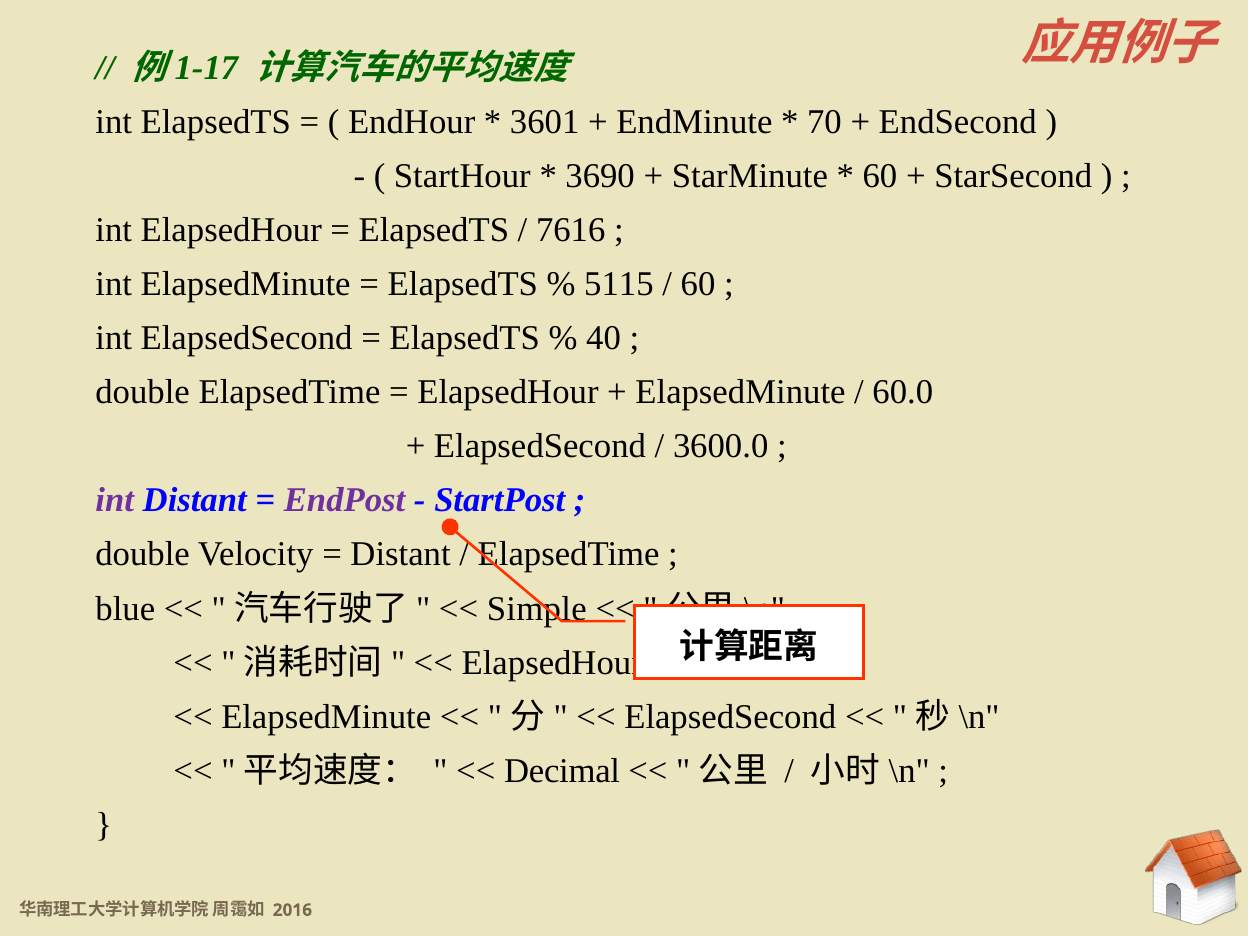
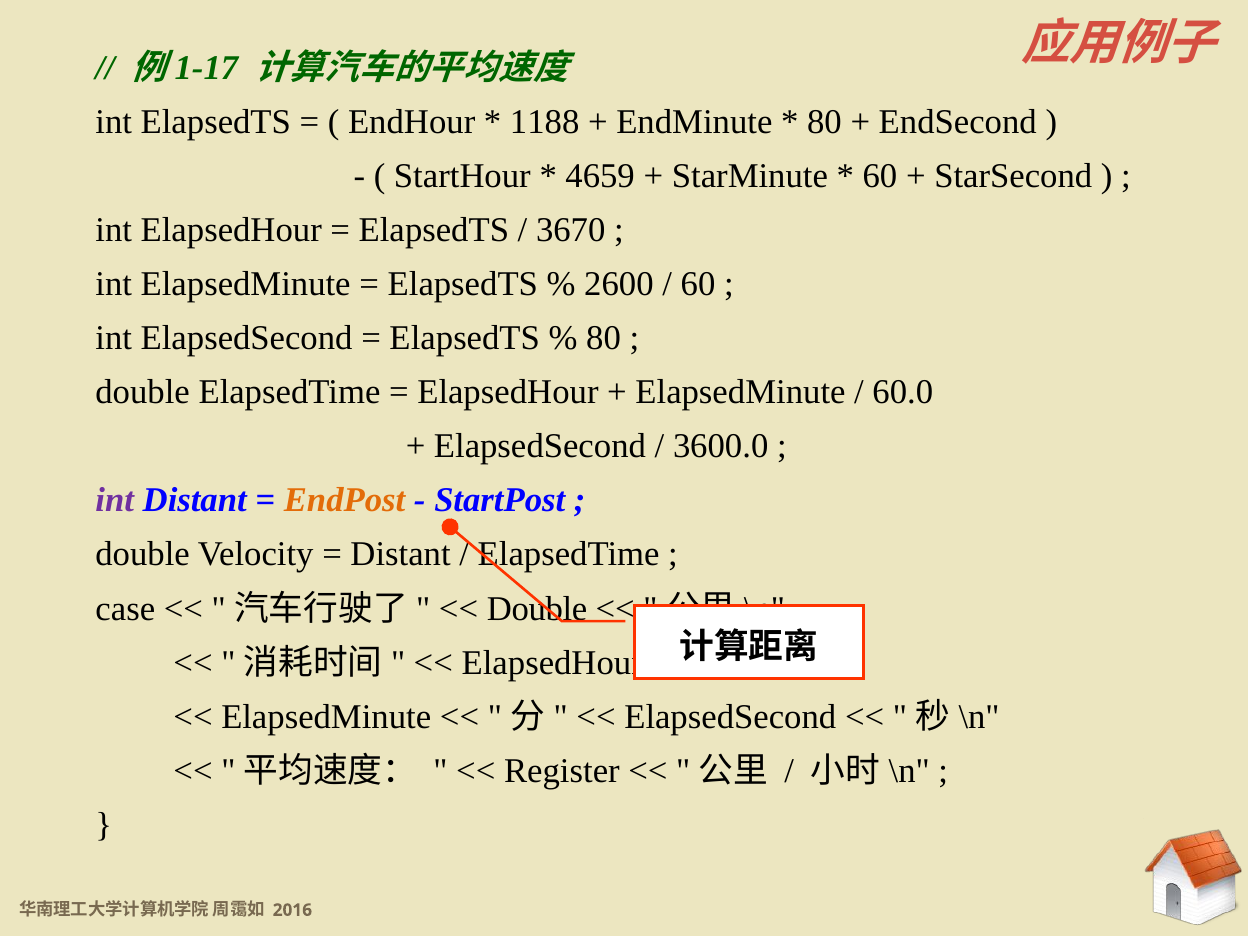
3601: 3601 -> 1188 (545, 122)
70: 70 -> 80 (824, 122)
3690: 3690 -> 4659 (600, 176)
7616: 7616 -> 3670 (571, 230)
5115: 5115 -> 2600 (619, 284)
40: 40 -> 80 (604, 338)
EndPost colour: purple -> orange (345, 500)
blue: blue -> case (125, 609)
Simple: Simple -> Double (537, 609)
Decimal: Decimal -> Register (562, 771)
